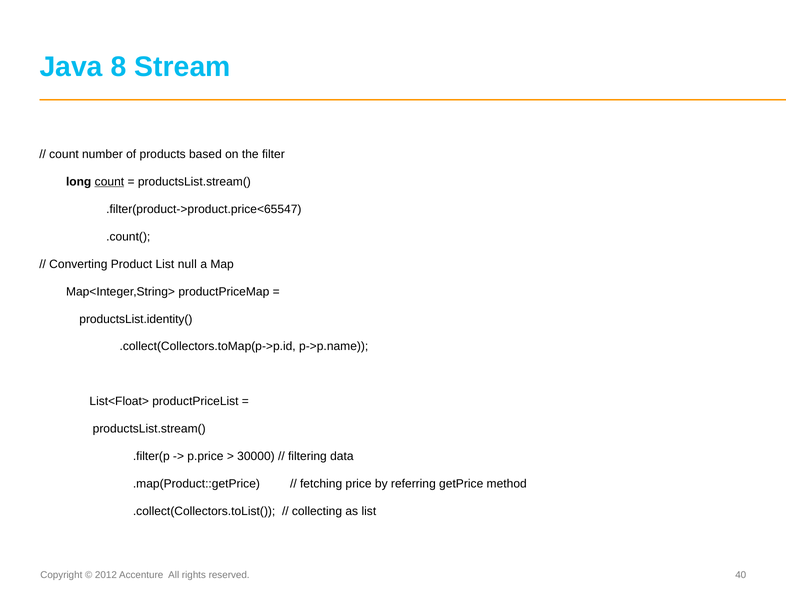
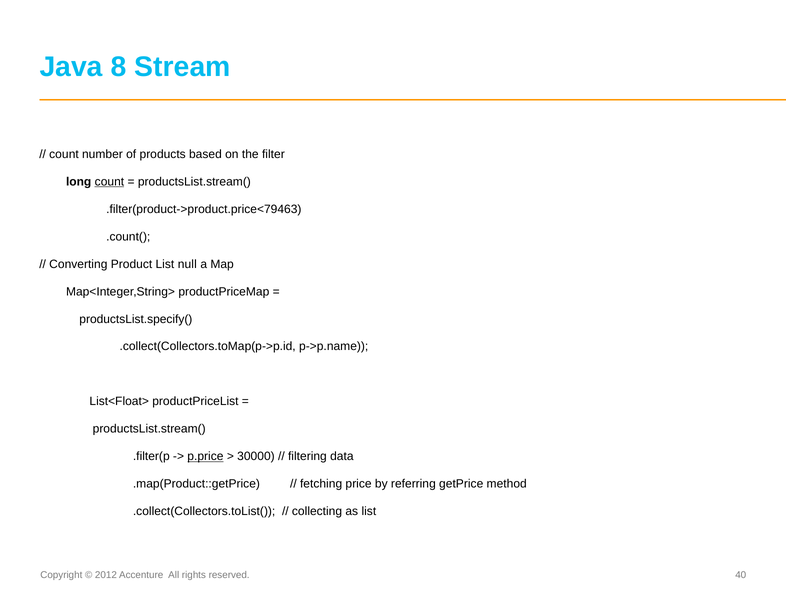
.filter(product->product.price<65547: .filter(product->product.price<65547 -> .filter(product->product.price<79463 (204, 209)
productsList.identity(: productsList.identity( -> productsList.specify( (136, 319)
p.price underline: none -> present (205, 457)
